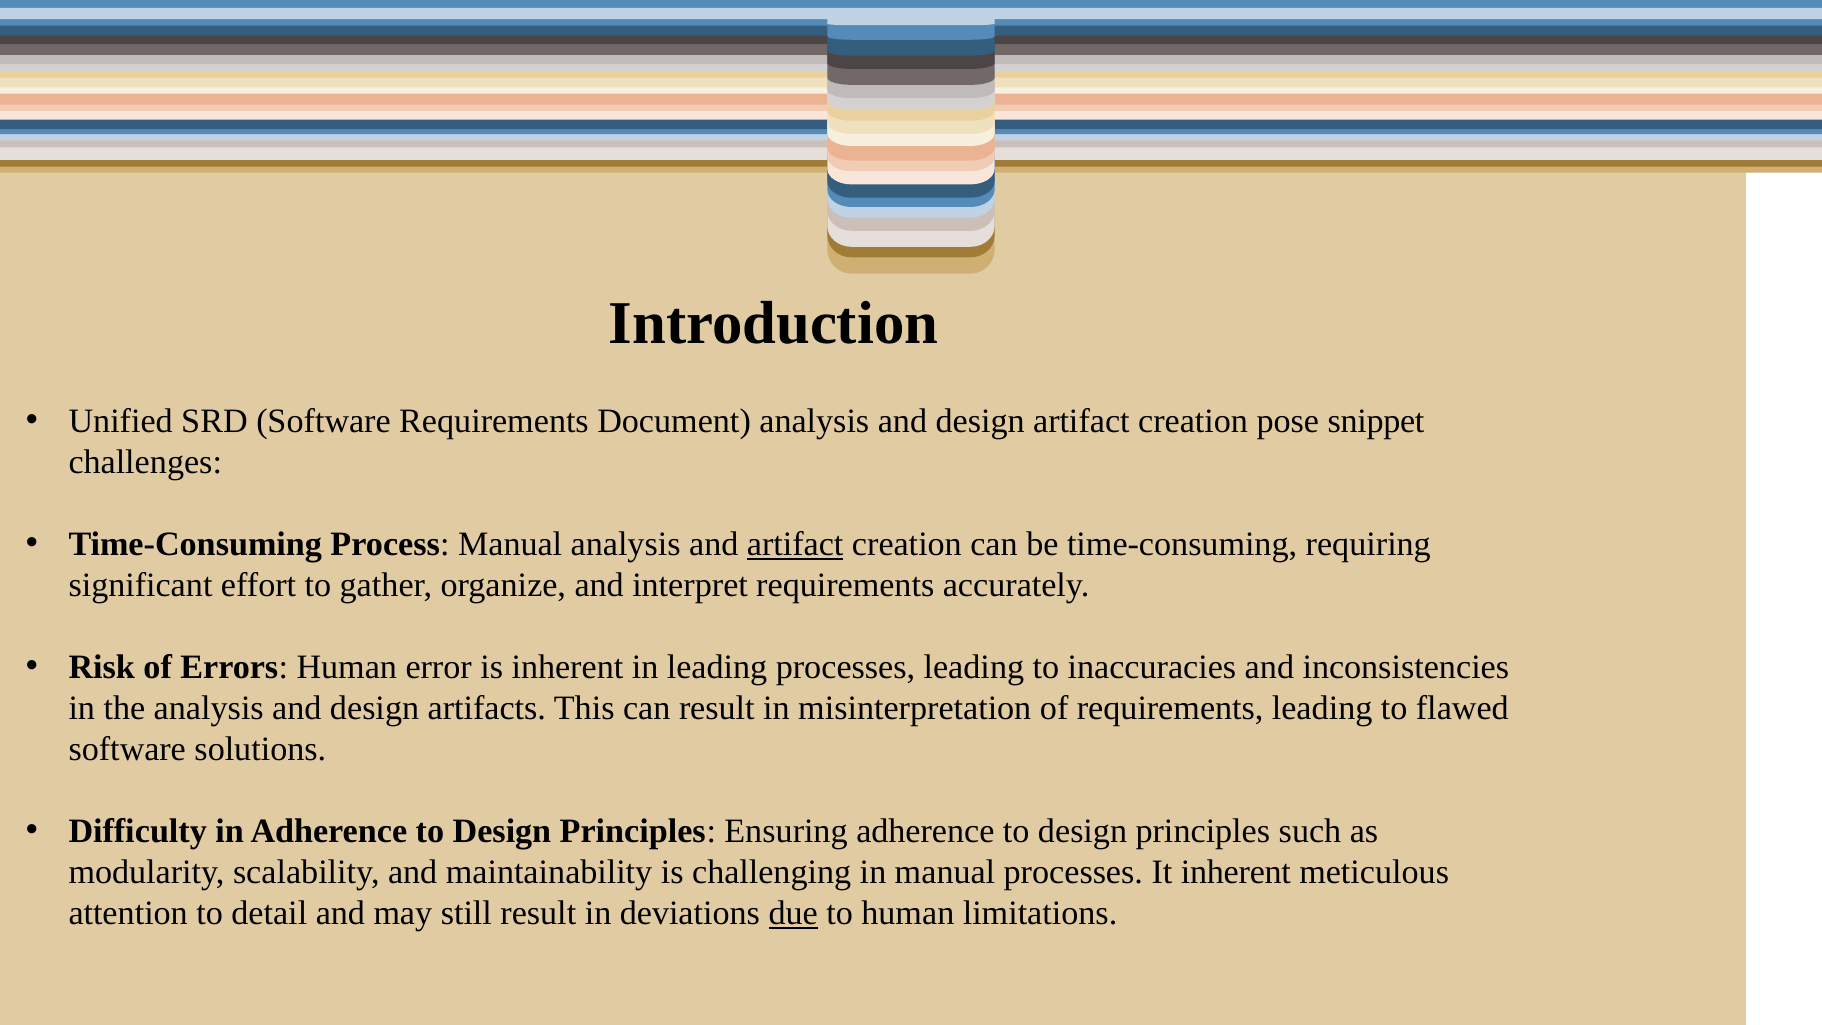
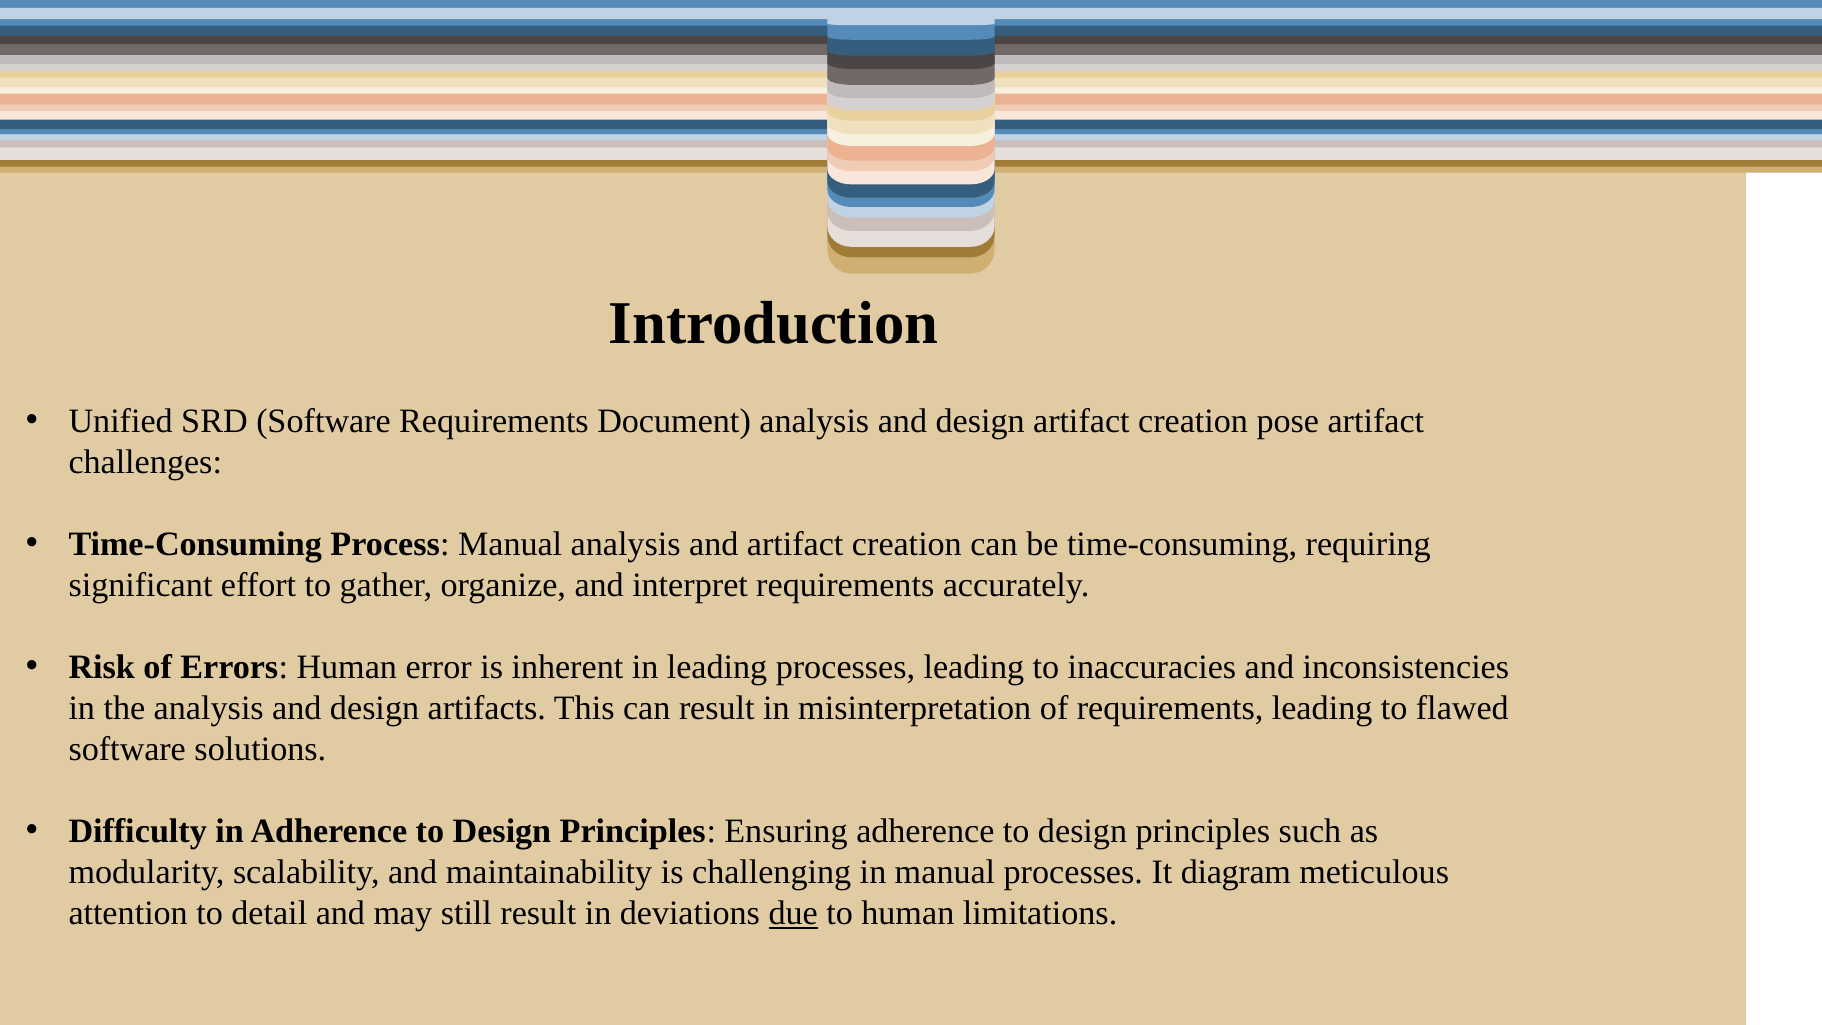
pose snippet: snippet -> artifact (1376, 421)
artifact underline: present -> none (795, 544)
It inherent: inherent -> diagram (1236, 872)
